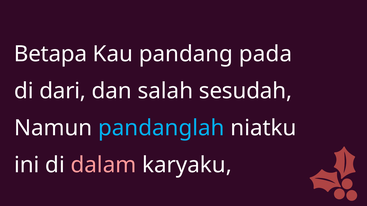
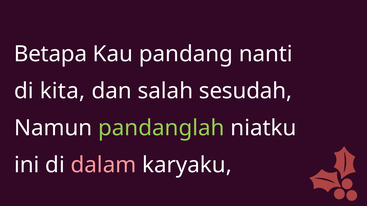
pada: pada -> nanti (266, 54)
dari: dari -> kita (62, 91)
pandanglah colour: light blue -> light green (161, 128)
